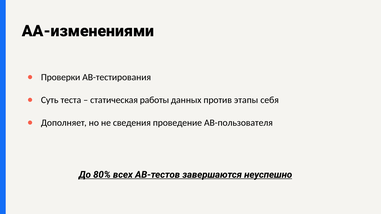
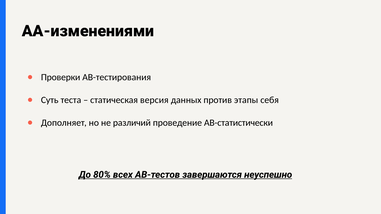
работы: работы -> версия (154, 100)
сведения: сведения -> различий (132, 123)
AB-пользователя: AB-пользователя -> AB-статистически (238, 123)
